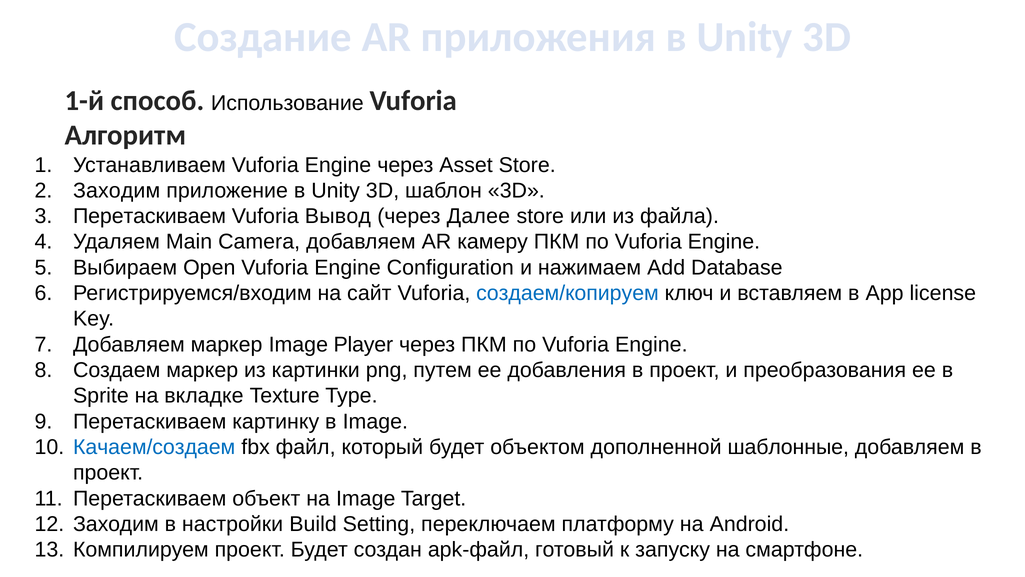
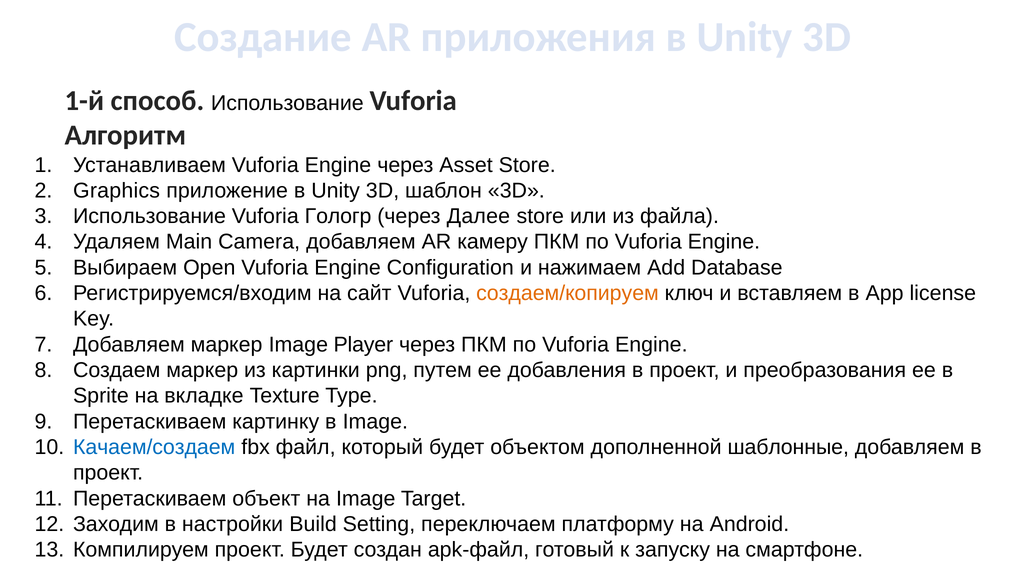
Заходим: Заходим -> Graphics (117, 190)
Перетаскиваем: Перетаскиваем -> Использование (149, 216)
Вывод: Вывод -> Гологр (338, 216)
создаем/копируем colour: blue -> orange (567, 293)
